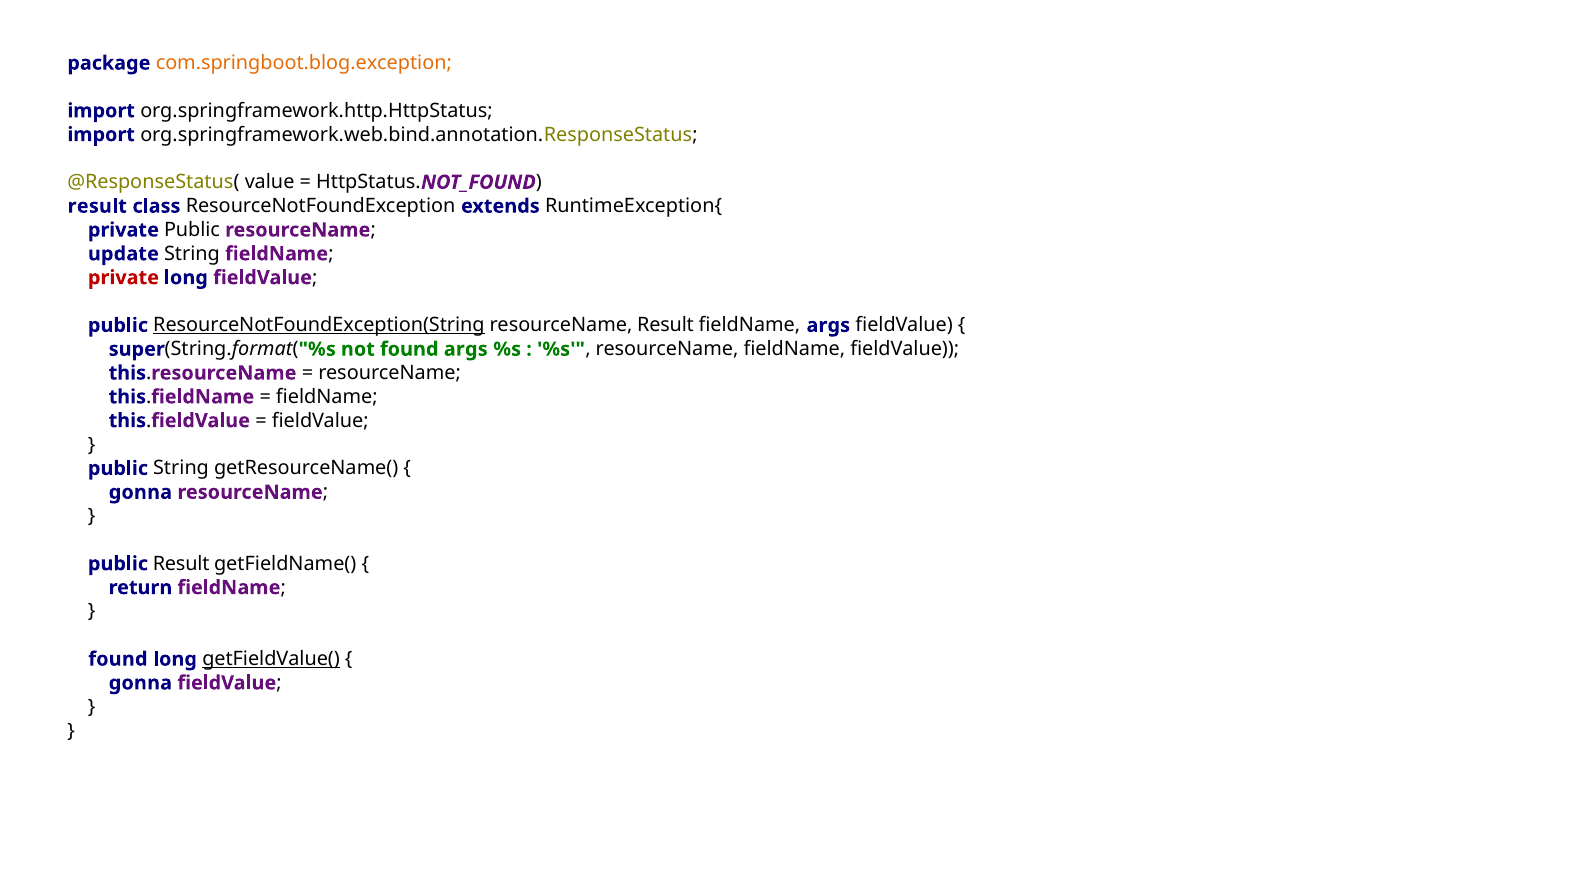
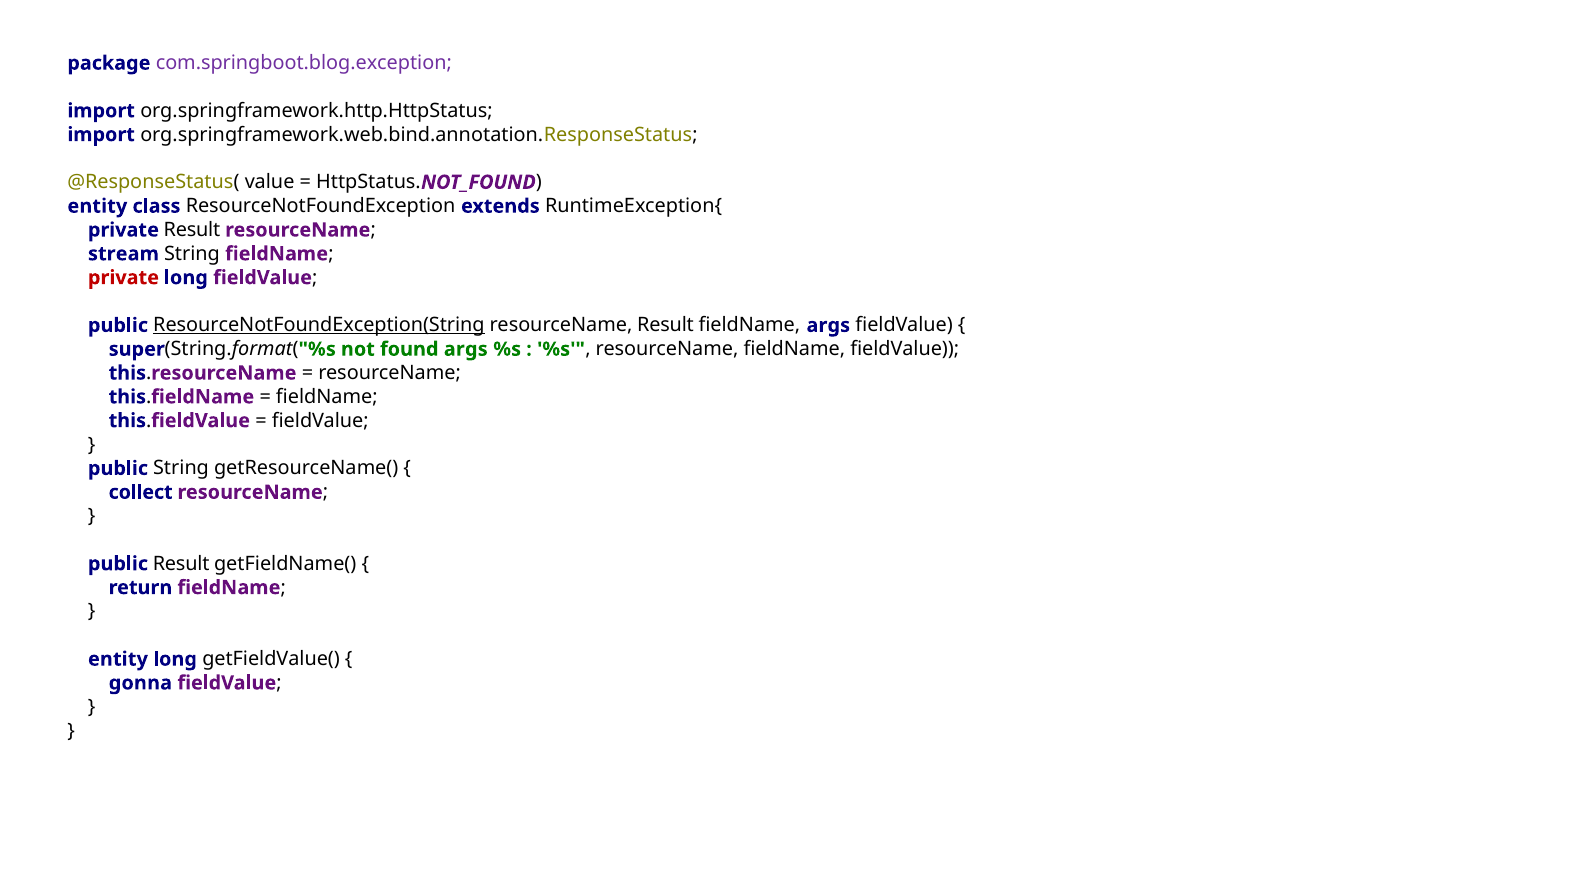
com.springboot.blog.exception colour: orange -> purple (304, 63)
result: result -> entity (97, 206)
private Public: Public -> Result (192, 230)
update: update -> stream (123, 254)
gonna: gonna -> collect (141, 492)
found: found -> entity (118, 659)
getFieldValue( underline: present -> none (271, 659)
